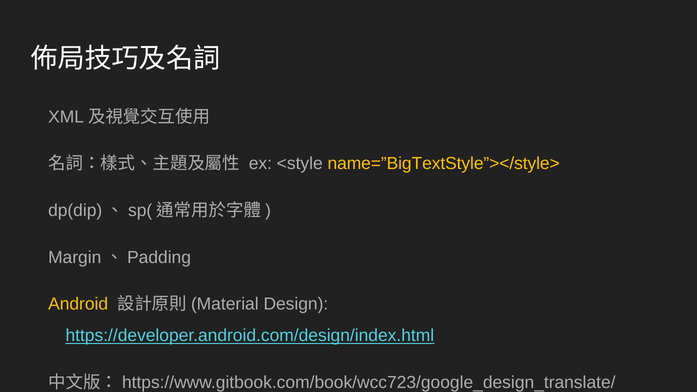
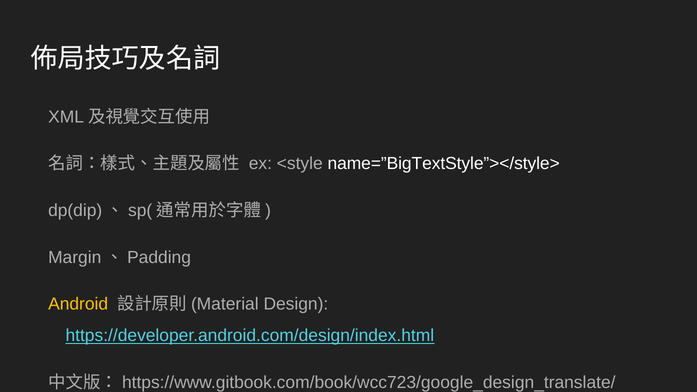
name=”BigTextStyle”></style> colour: yellow -> white (444, 164)
